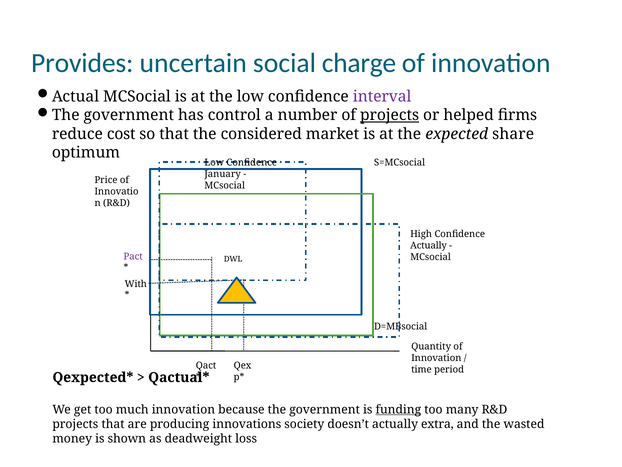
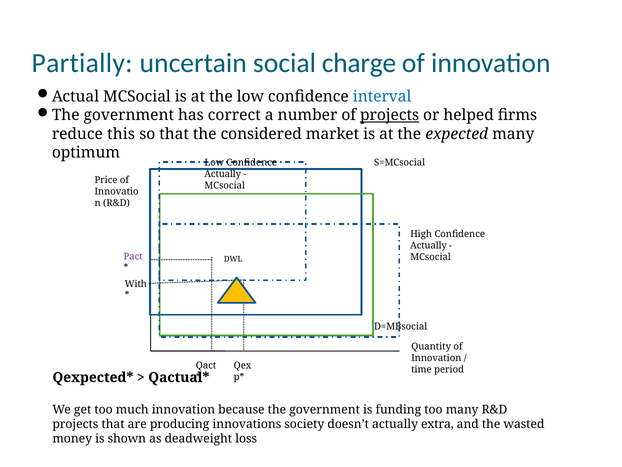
Provides: Provides -> Partially (82, 63)
interval colour: purple -> blue (382, 96)
control: control -> correct (234, 115)
cost: cost -> this (121, 134)
expected share: share -> many (513, 134)
January: January -> Actually (223, 174)
funding underline: present -> none (398, 409)
